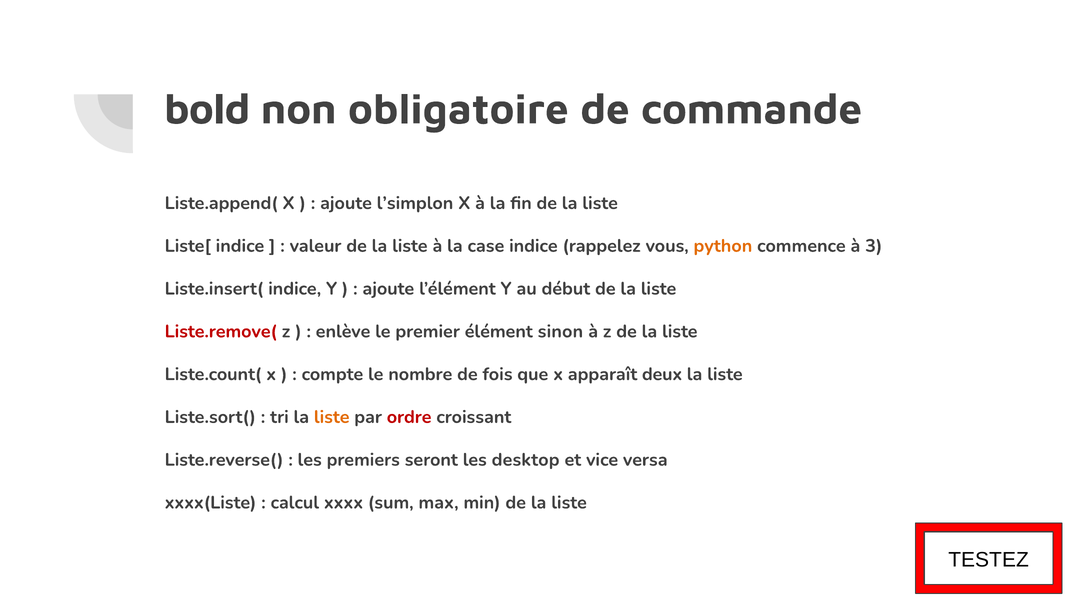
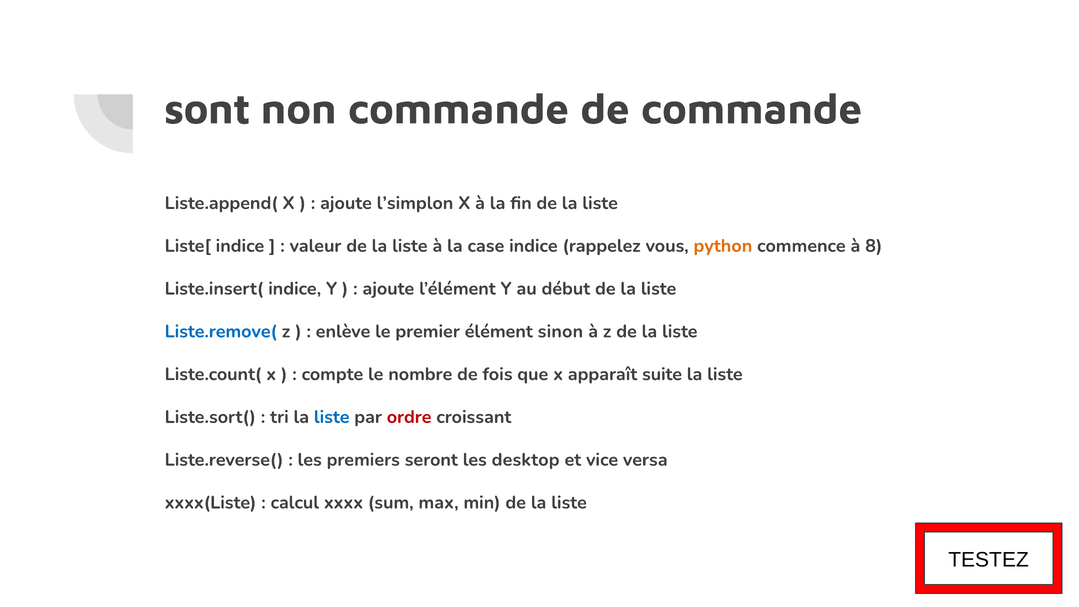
bold: bold -> sont (207, 109)
non obligatoire: obligatoire -> commande (459, 109)
3: 3 -> 8 (874, 246)
Liste.remove( colour: red -> blue (221, 331)
deux: deux -> suite (662, 374)
liste colour: orange -> blue (332, 417)
